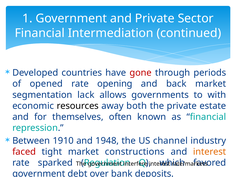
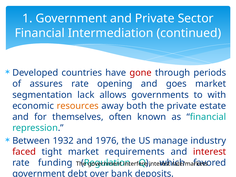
opened: opened -> assures (46, 84)
back: back -> goes (176, 84)
resources colour: black -> orange (78, 106)
1910: 1910 -> 1932 (63, 141)
1948: 1948 -> 1976 (107, 141)
channel: channel -> manage (170, 141)
constructions: constructions -> requirements (135, 152)
interest colour: orange -> red (210, 152)
sparked: sparked -> funding (55, 163)
